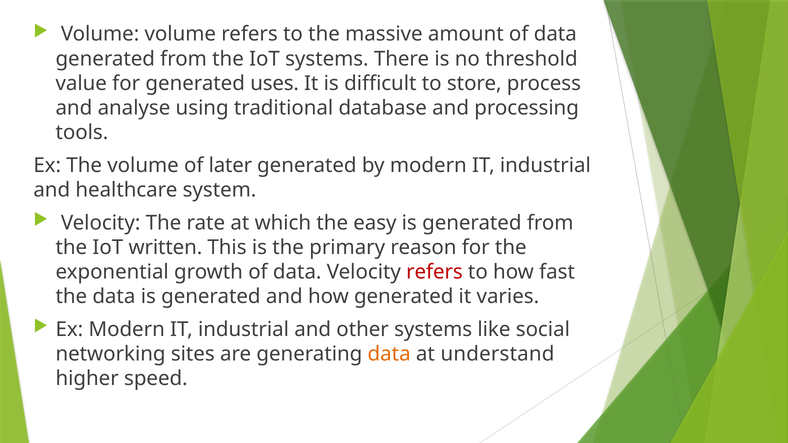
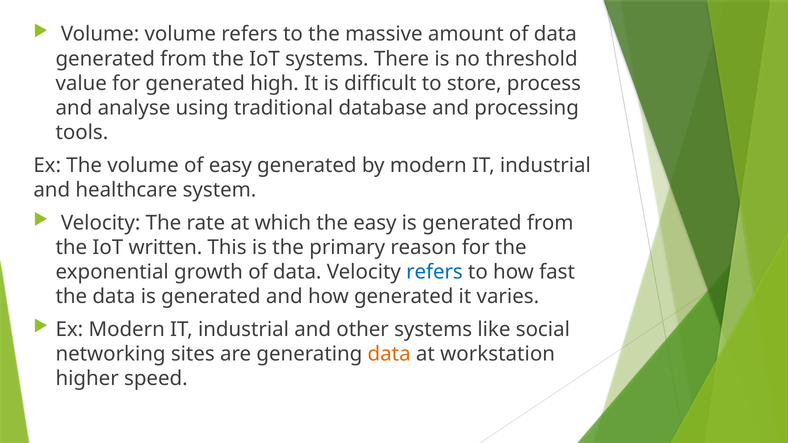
uses: uses -> high (275, 83)
of later: later -> easy (230, 165)
refers colour: red -> blue (434, 272)
understand: understand -> workstation (498, 354)
